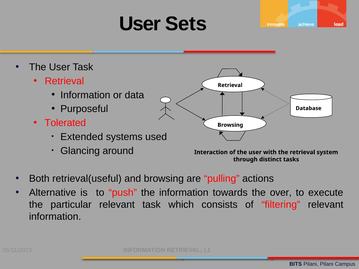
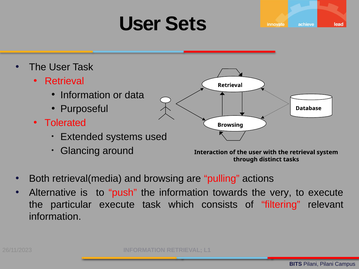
retrieval(useful: retrieval(useful -> retrieval(media (87, 179)
over: over -> very (281, 193)
particular relevant: relevant -> execute (117, 205)
